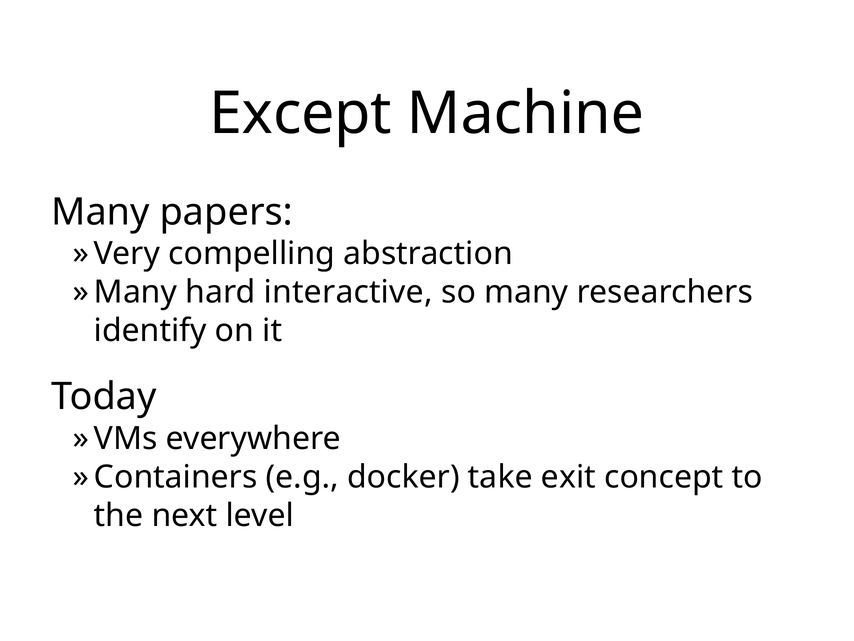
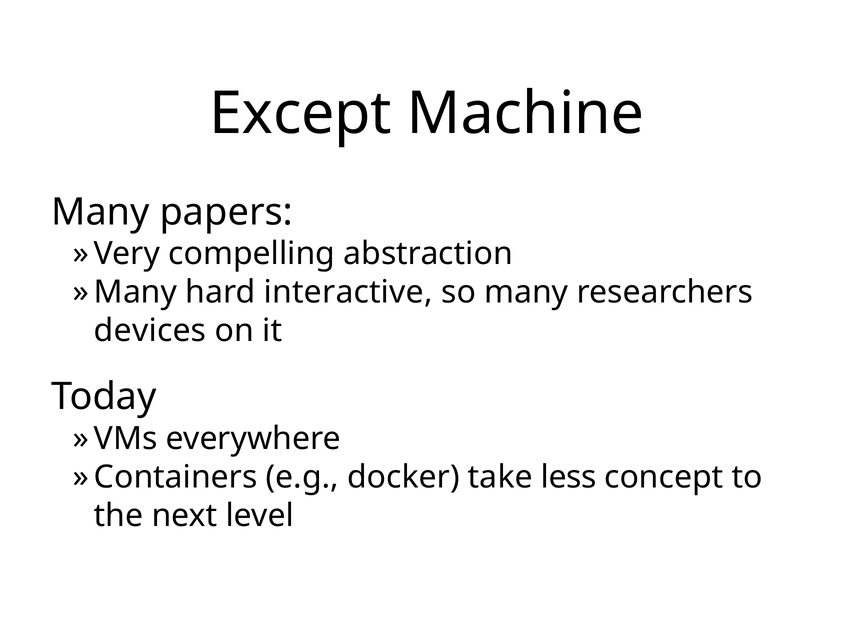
identify: identify -> devices (150, 330)
exit: exit -> less (569, 477)
